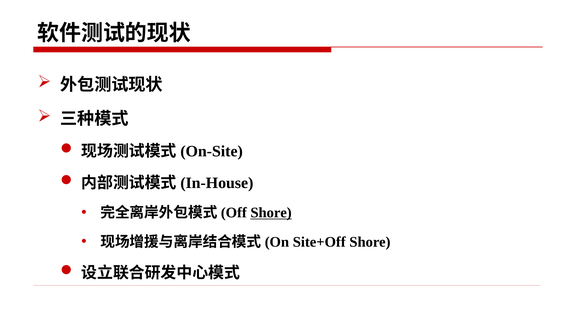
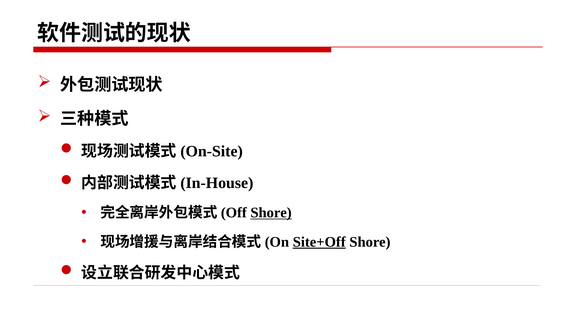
Site+Off underline: none -> present (319, 242)
